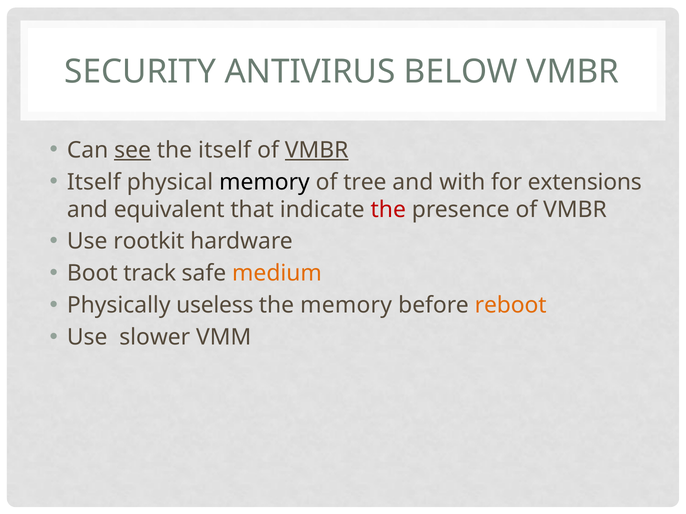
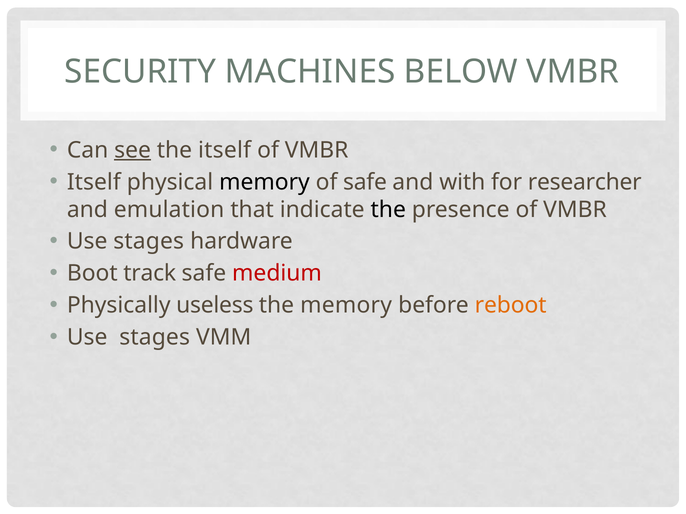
ANTIVIRUS: ANTIVIRUS -> MACHINES (310, 72)
VMBR underline: present -> none (317, 150)
of tree: tree -> safe (365, 182)
extensions: extensions -> researcher (585, 182)
equivalent: equivalent -> emulation (169, 210)
the colour: red -> black (388, 210)
rootkit: rootkit -> stages (149, 242)
medium colour: orange -> red (277, 274)
slower: slower -> stages (155, 338)
